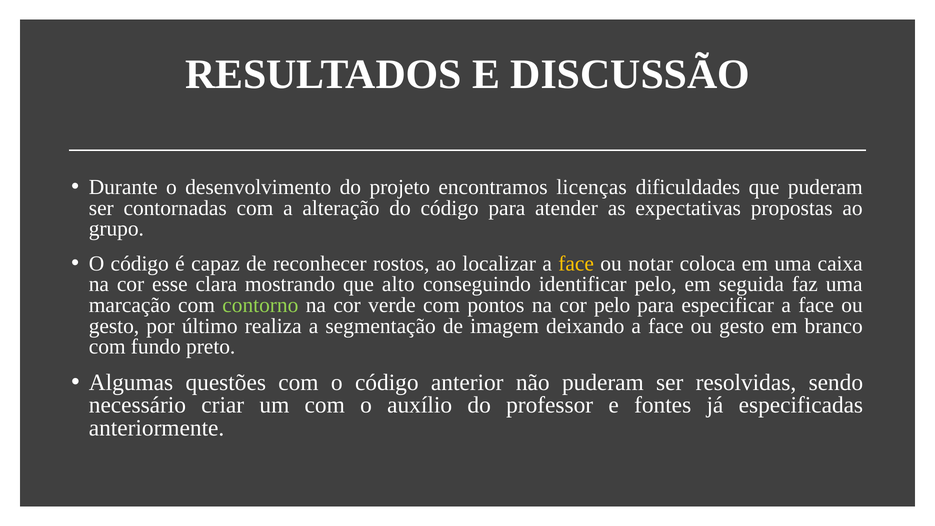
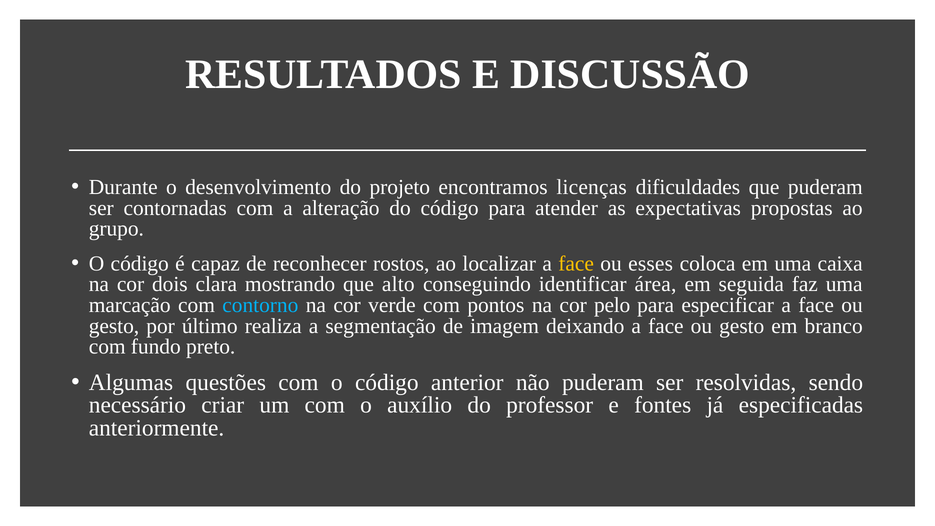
notar: notar -> esses (651, 264)
esse: esse -> dois (170, 284)
identificar pelo: pelo -> área (655, 284)
contorno colour: light green -> light blue (260, 305)
